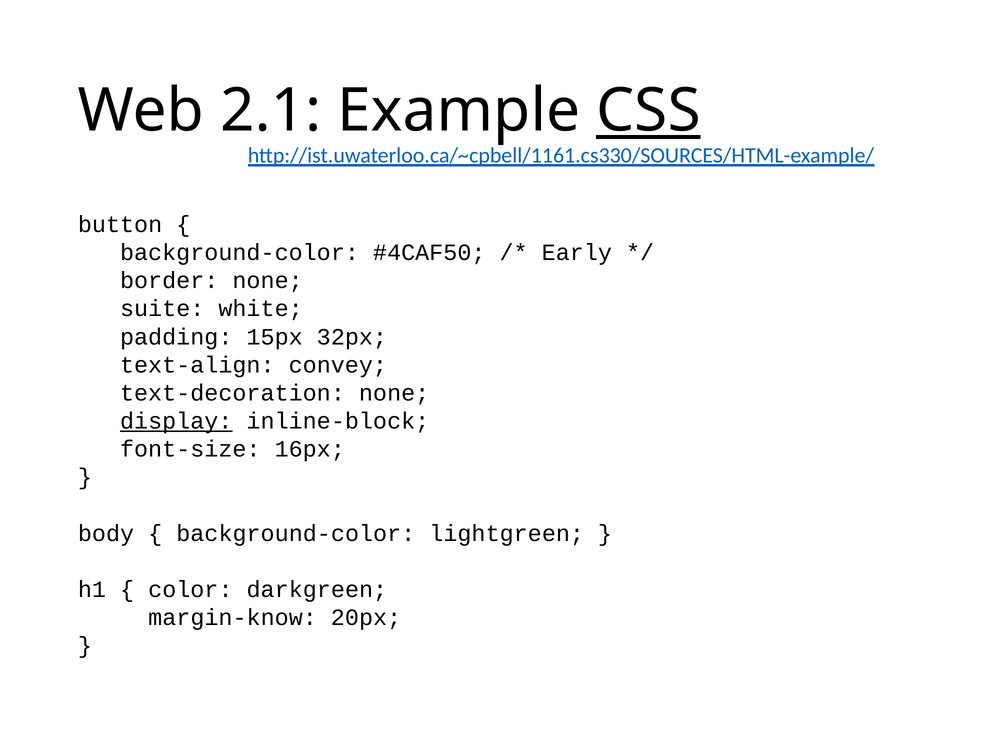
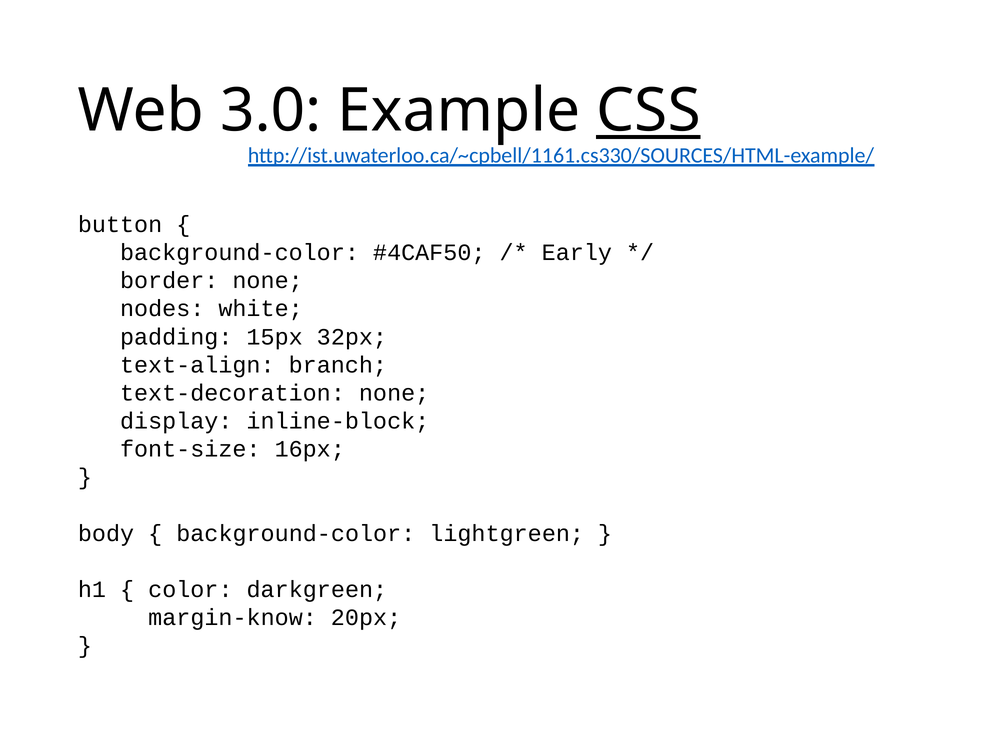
2.1: 2.1 -> 3.0 (271, 111)
suite: suite -> nodes (162, 309)
convey: convey -> branch (338, 365)
display underline: present -> none (176, 421)
